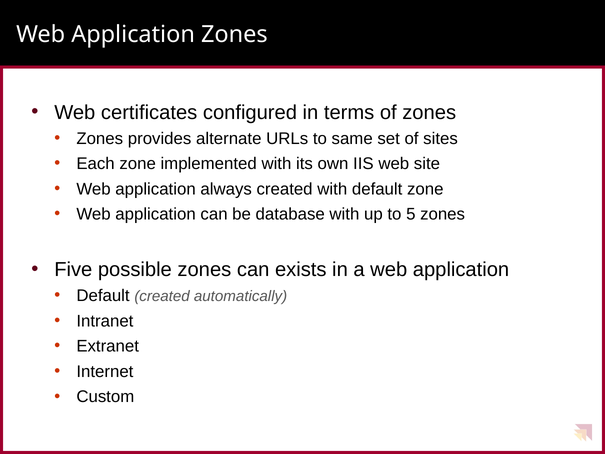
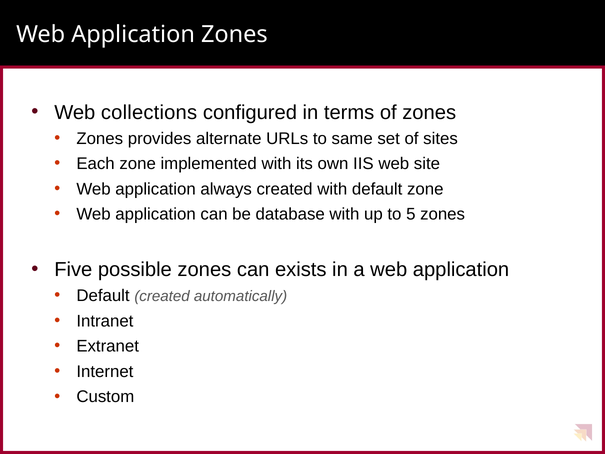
certificates: certificates -> collections (149, 112)
